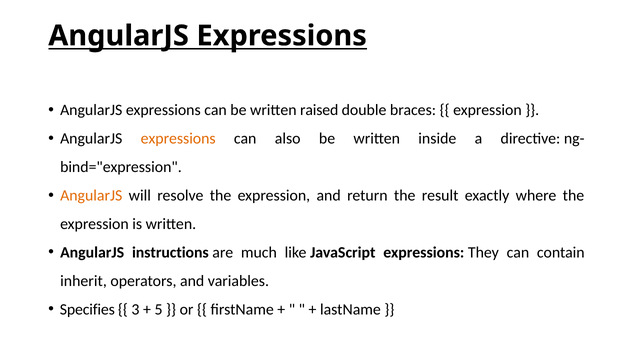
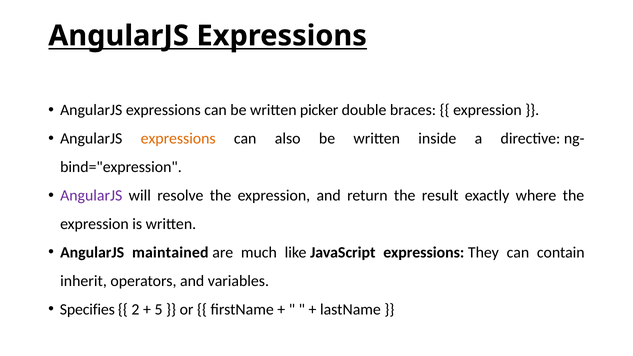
raised: raised -> picker (319, 110)
AngularJS colour: orange -> purple (91, 196)
instructions: instructions -> maintained (170, 253)
3: 3 -> 2 (135, 310)
